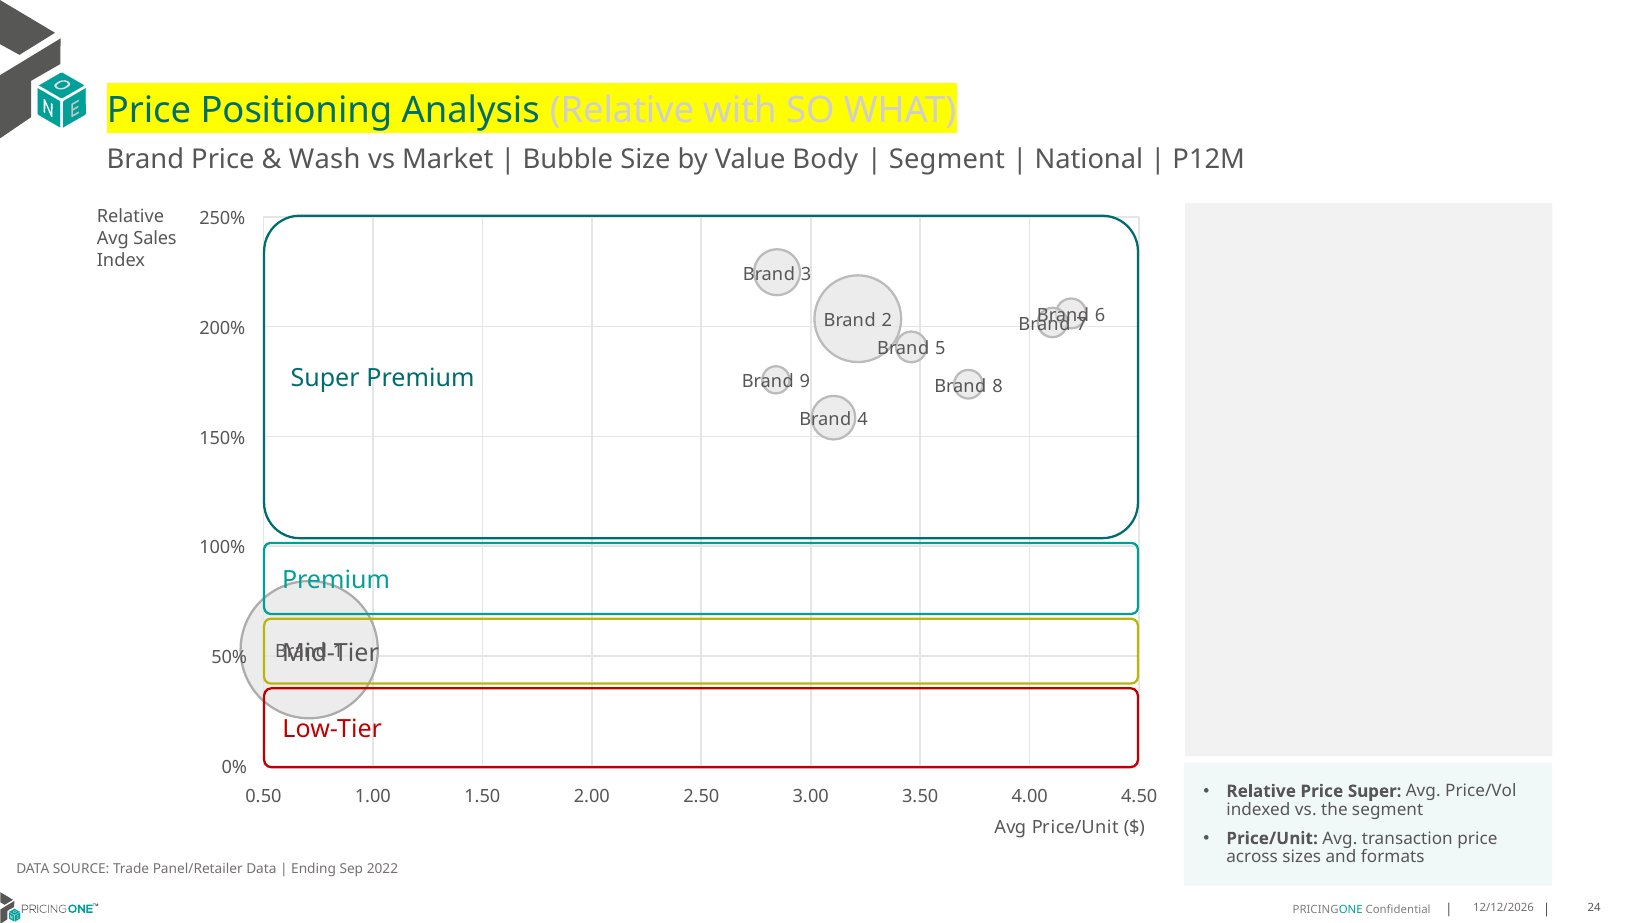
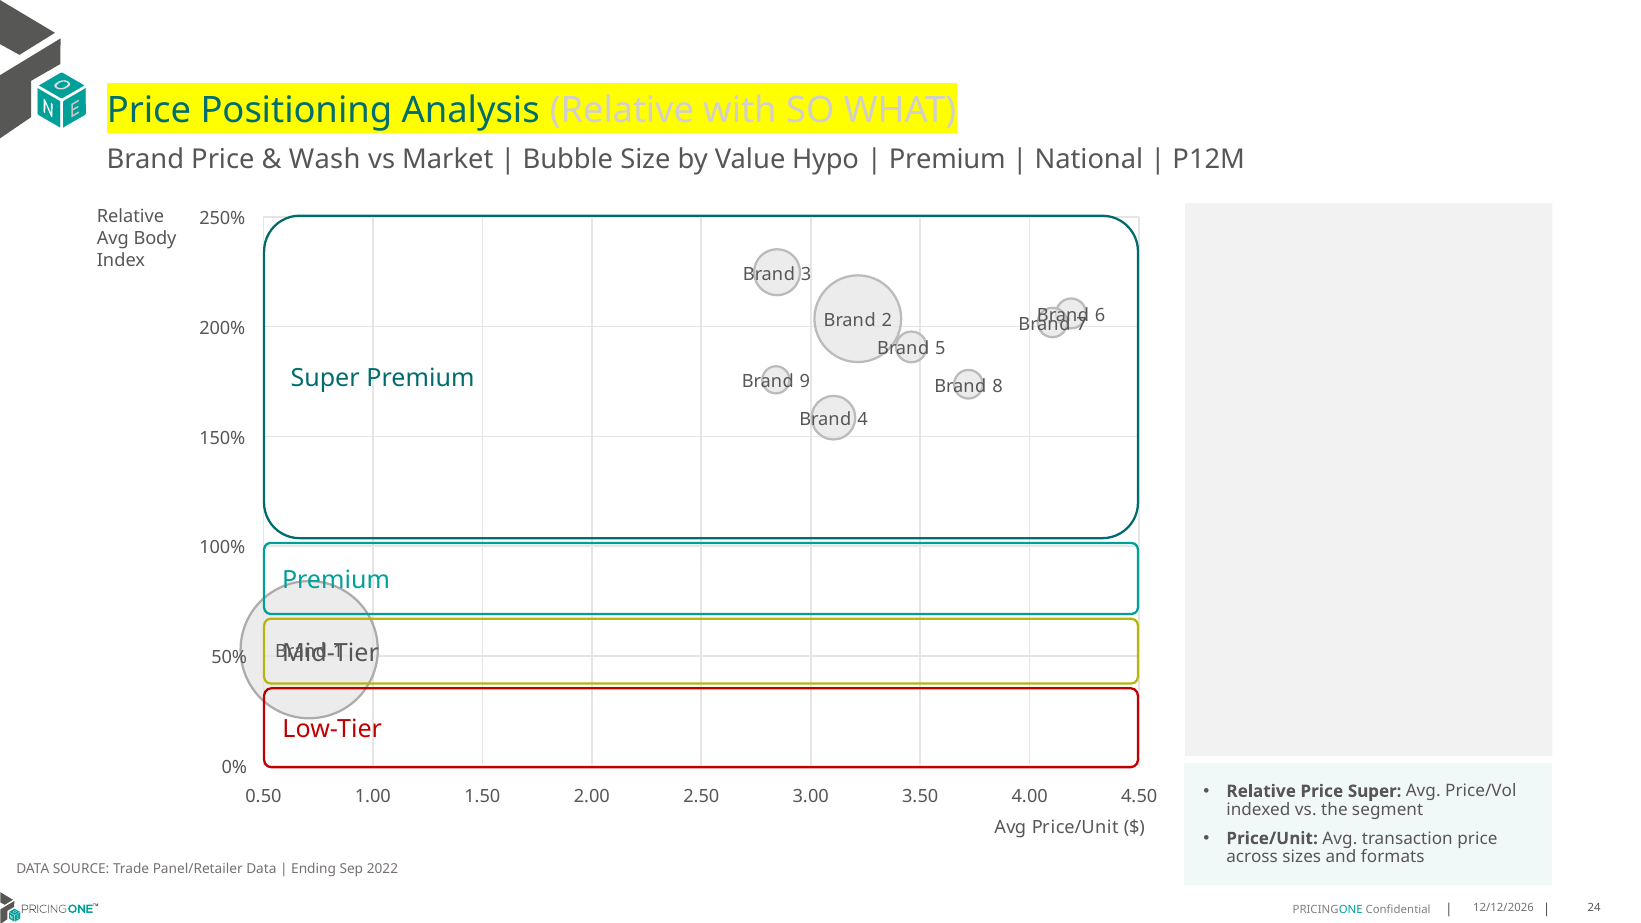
Body: Body -> Hypo (826, 160)
Segment: Segment -> Premium (947, 160)
Sales: Sales -> Body (155, 239)
